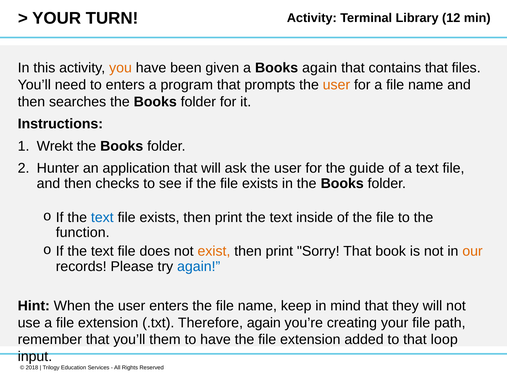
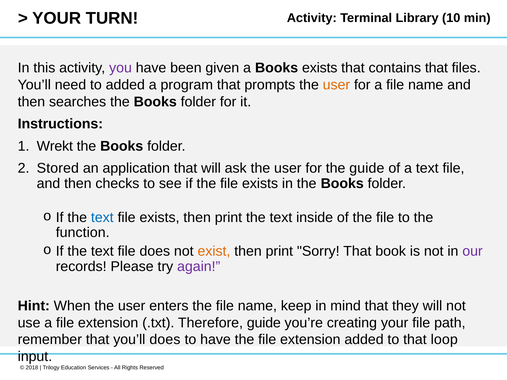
12: 12 -> 10 (451, 18)
you colour: orange -> purple (120, 68)
Books again: again -> exists (320, 68)
to enters: enters -> added (125, 85)
Hunter: Hunter -> Stored (58, 168)
our colour: orange -> purple (473, 251)
again colour: blue -> purple (199, 267)
Therefore again: again -> guide (264, 323)
you’ll them: them -> does (165, 340)
